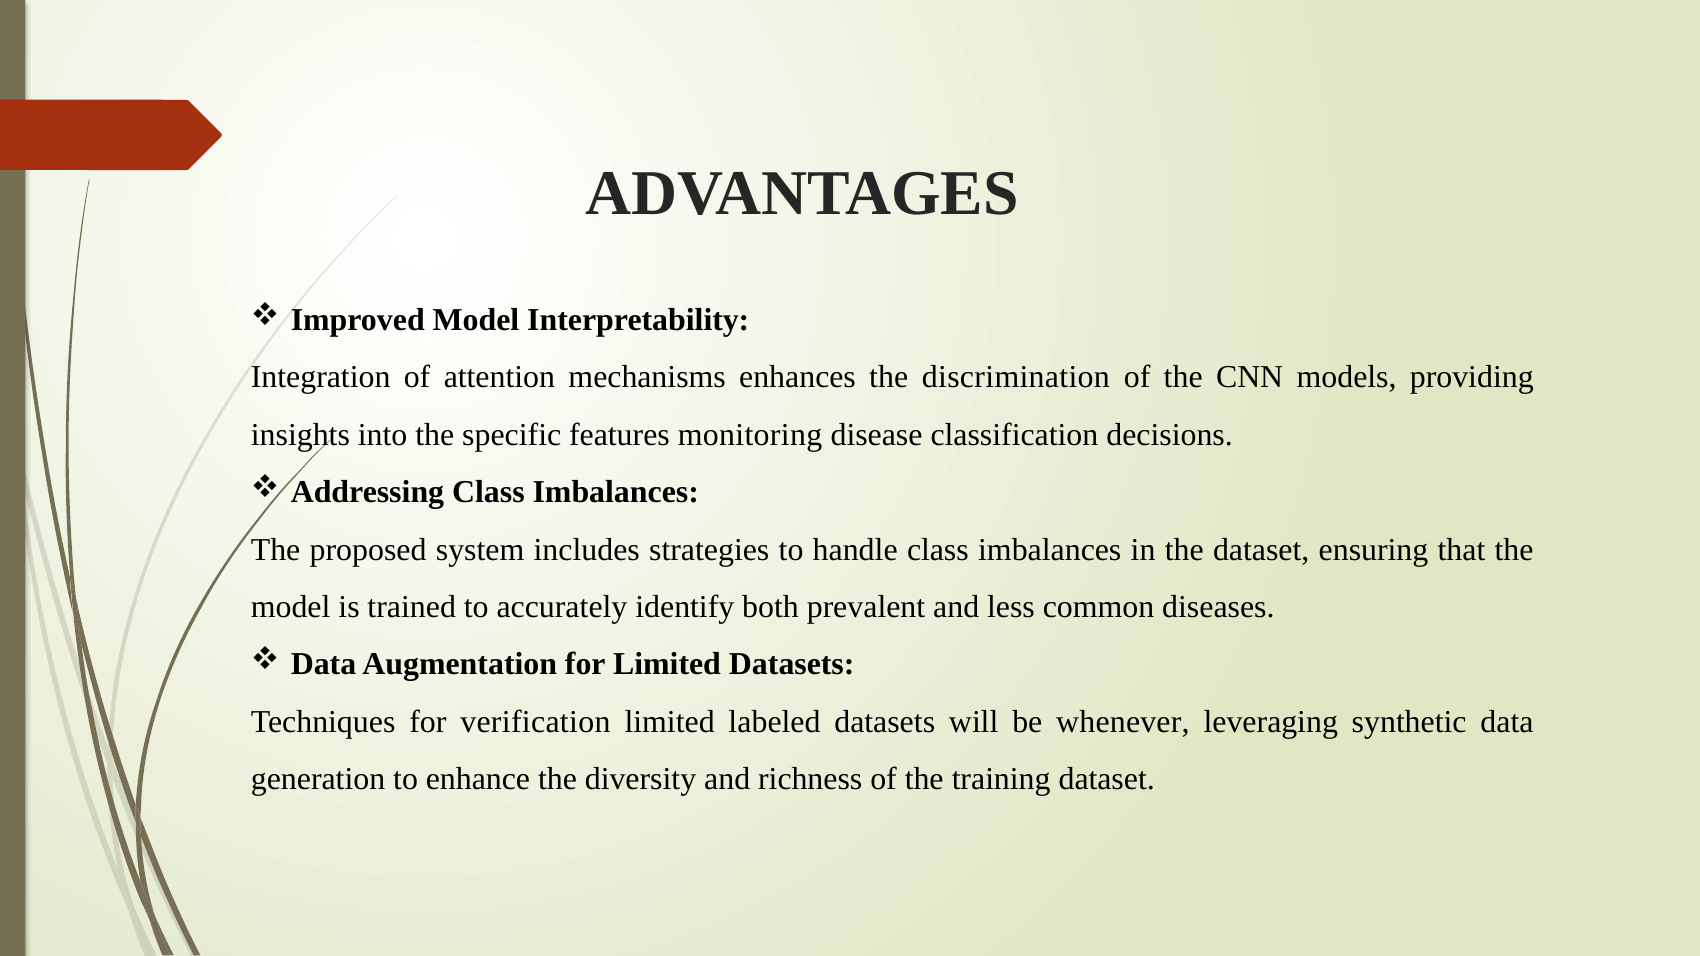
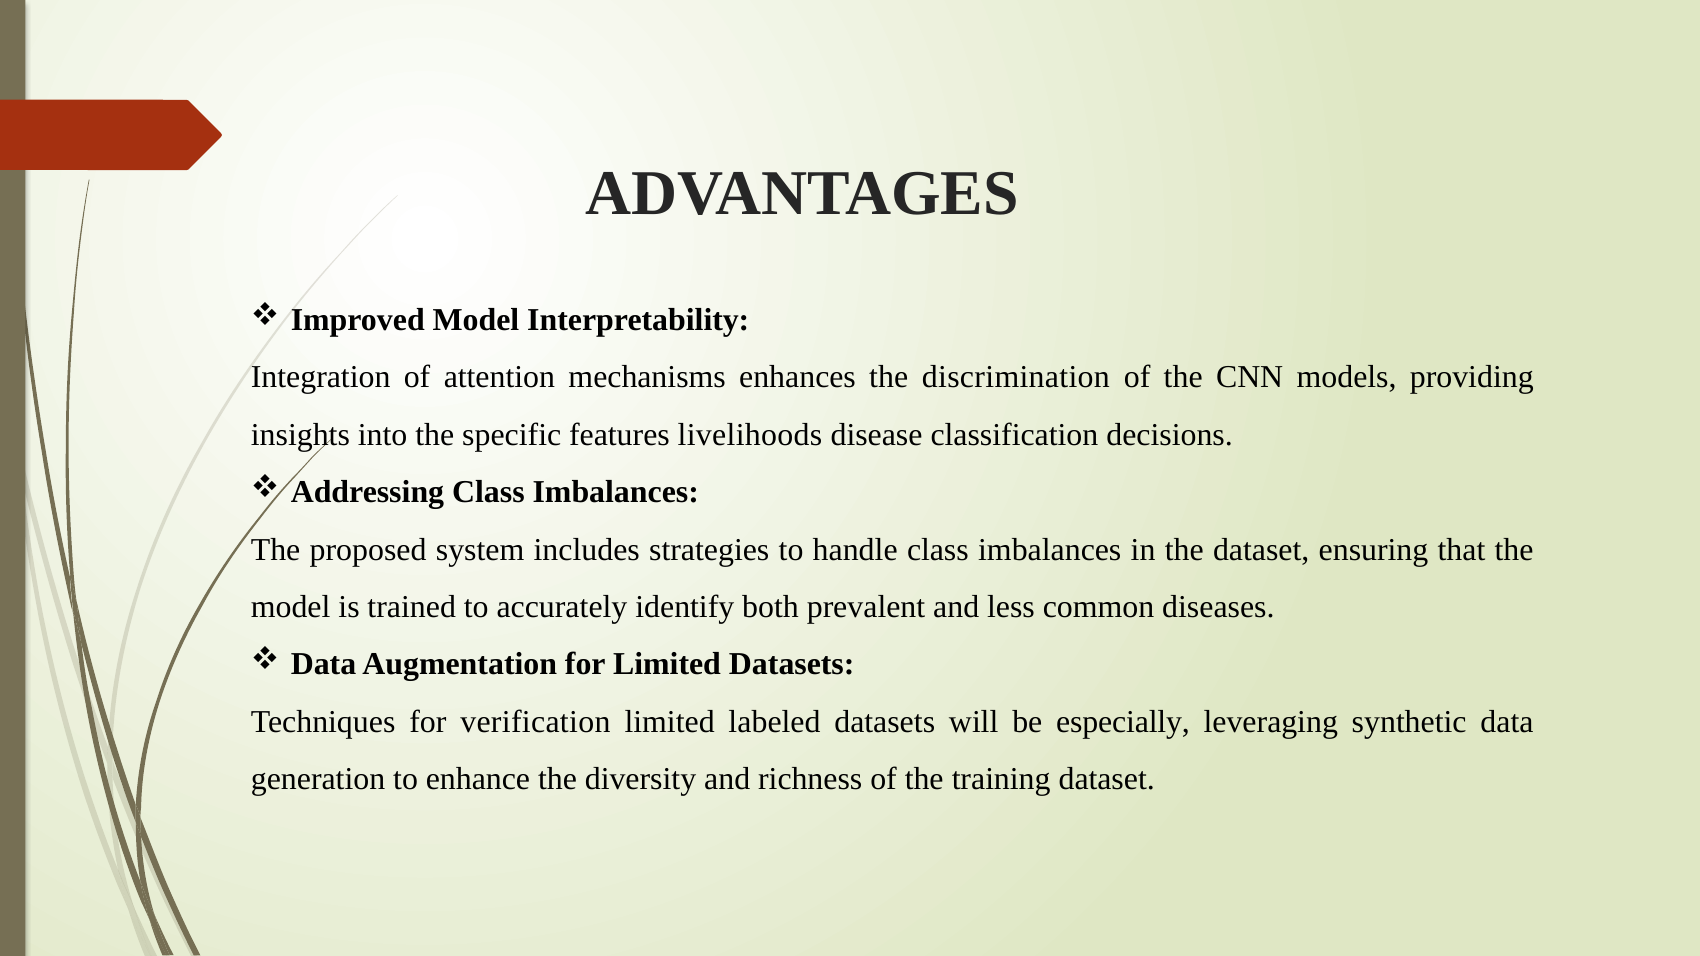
monitoring: monitoring -> livelihoods (750, 435)
whenever: whenever -> especially (1123, 722)
